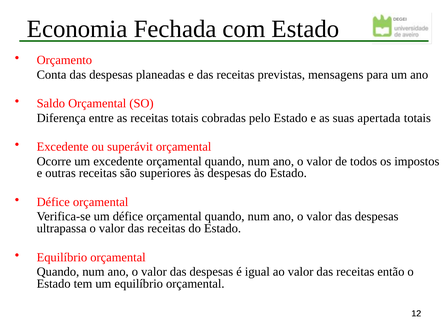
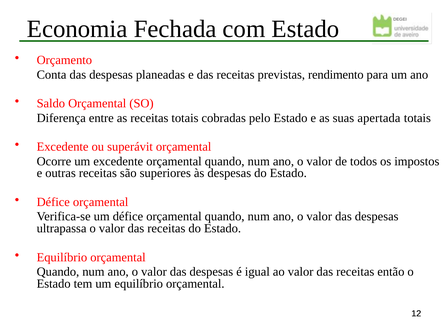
mensagens: mensagens -> rendimento (336, 75)
